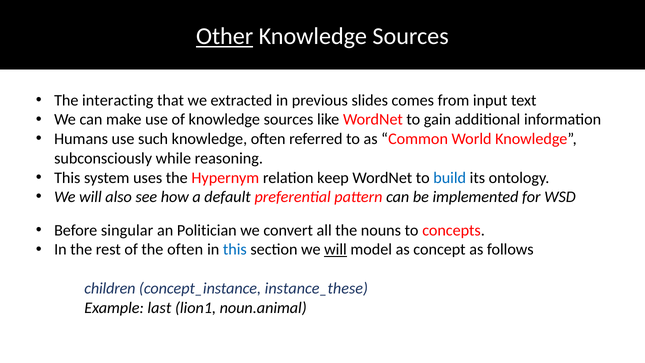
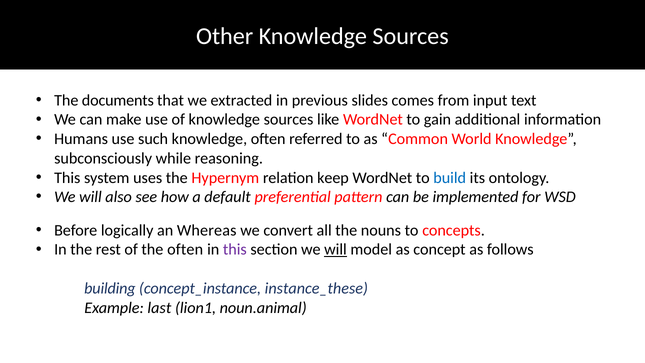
Other underline: present -> none (225, 36)
interacting: interacting -> documents (118, 100)
singular: singular -> logically (127, 230)
Politician: Politician -> Whereas (207, 230)
this colour: blue -> purple (235, 249)
children: children -> building (110, 288)
